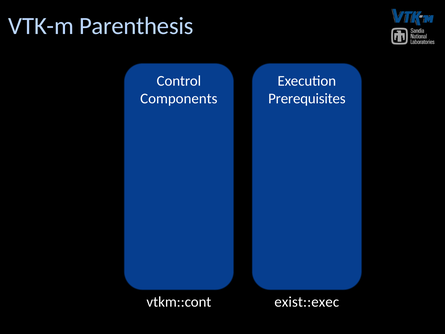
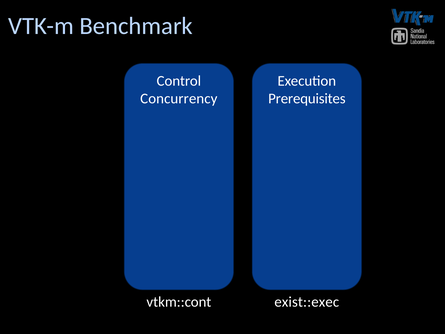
Parenthesis: Parenthesis -> Benchmark (136, 26)
Components: Components -> Concurrency (179, 99)
